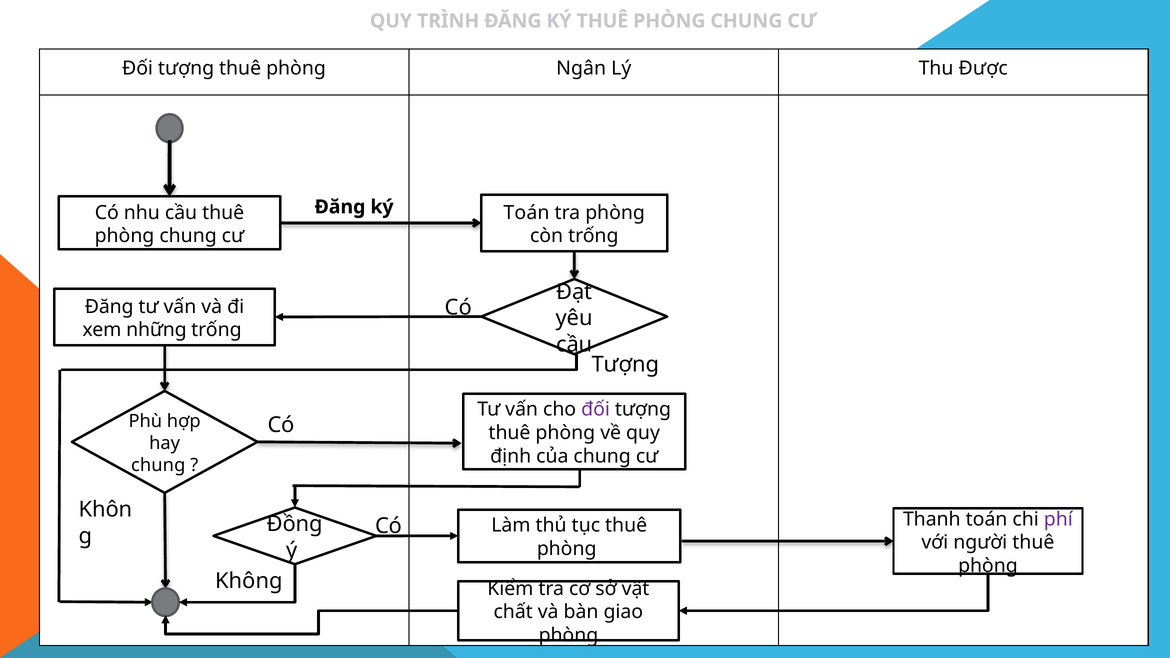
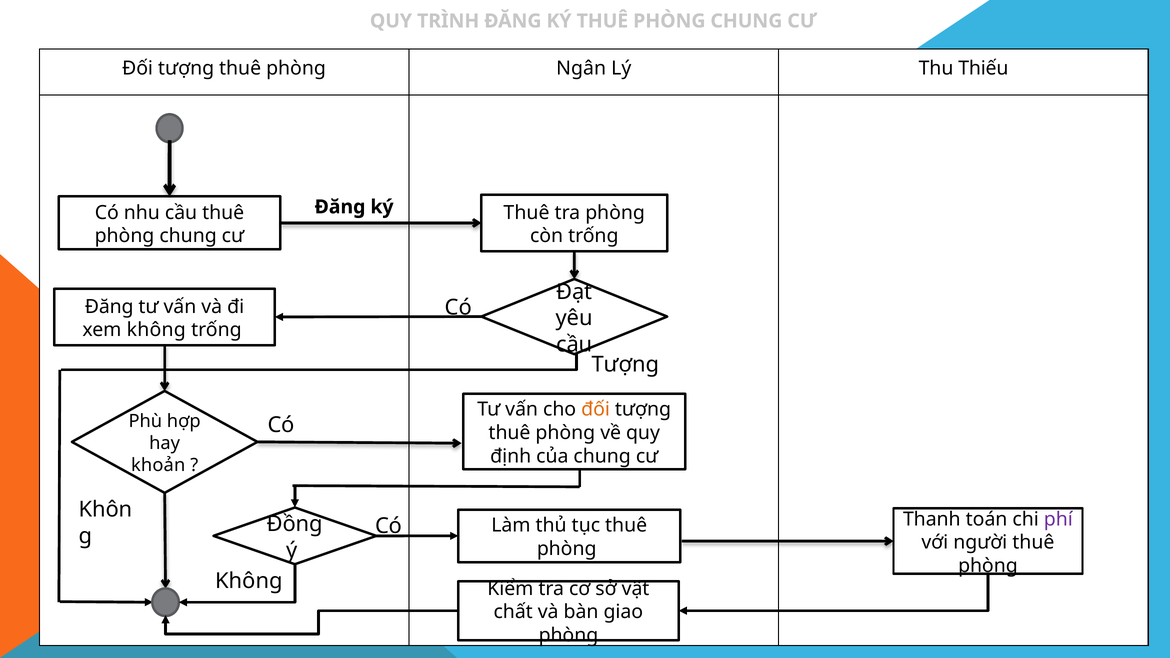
Được: Được -> Thiếu (983, 68)
Toán: Toán -> Thuê (527, 213)
xem những: những -> không (156, 330)
đối colour: purple -> orange (596, 410)
chung: chung -> khoản (158, 465)
